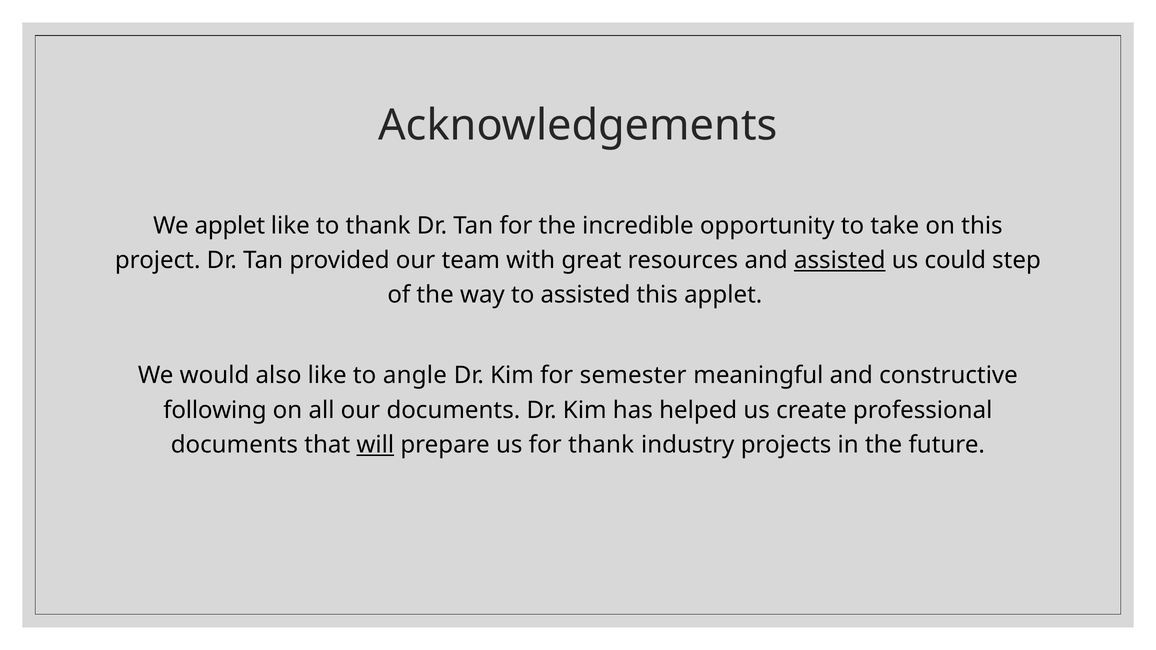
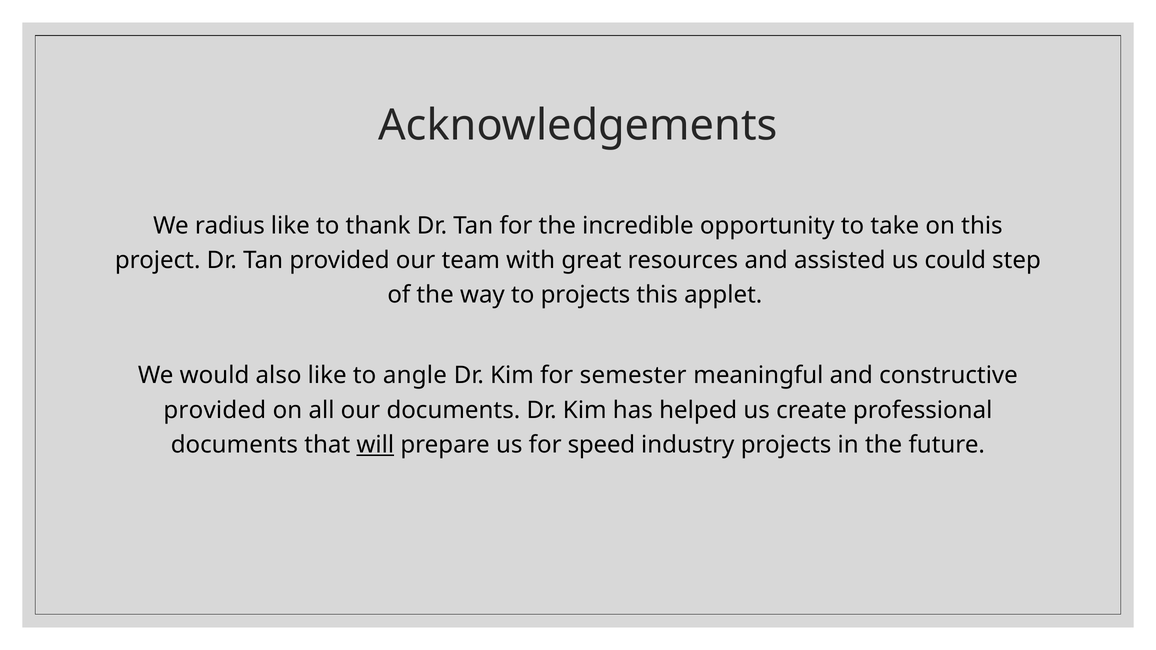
We applet: applet -> radius (230, 226)
assisted underline: present -> none (840, 260)
to assisted: assisted -> projects (585, 295)
following: following -> provided (215, 410)
for thank: thank -> speed (601, 445)
